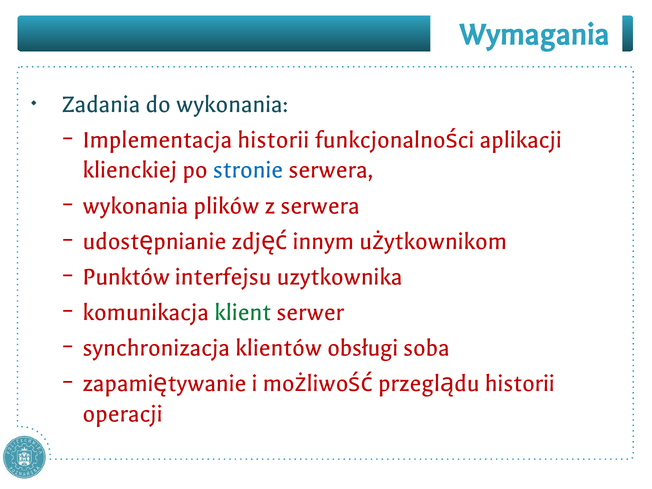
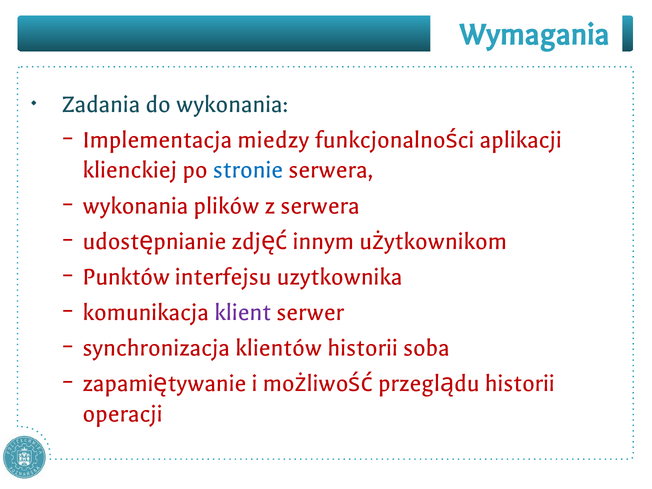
Implementacja historii: historii -> miedzy (273, 139)
klient colour: green -> purple (243, 312)
klientów obsługi: obsługi -> historii (363, 347)
